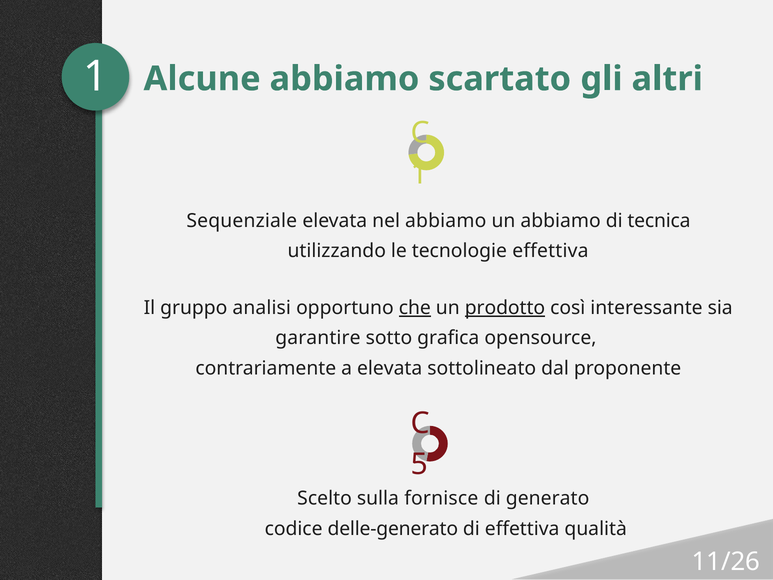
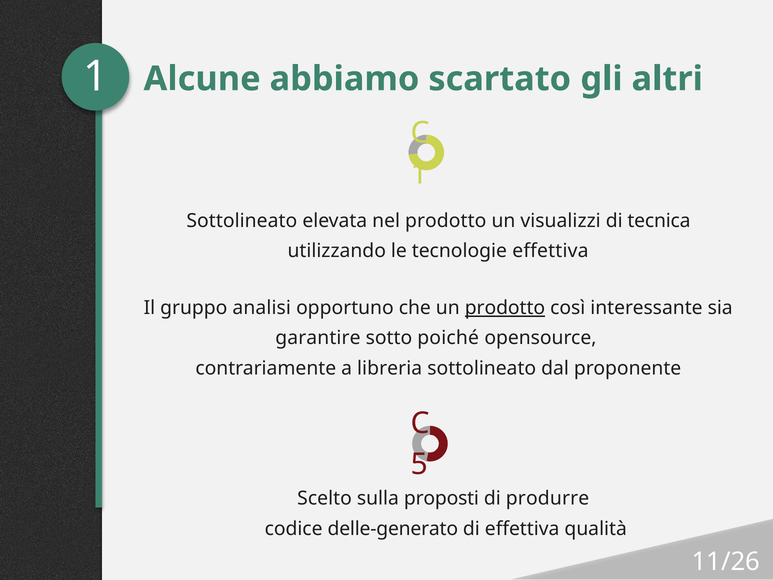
Sequenziale: Sequenziale -> Sottolineato (242, 221)
nel abbiamo: abbiamo -> prodotto (446, 221)
un abbiamo: abbiamo -> visualizzi (561, 221)
che underline: present -> none (415, 308)
grafica: grafica -> poiché (448, 338)
a elevata: elevata -> libreria (390, 368)
fornisce: fornisce -> proposti (441, 498)
generato: generato -> produrre (548, 498)
